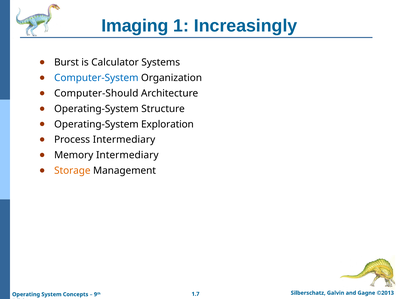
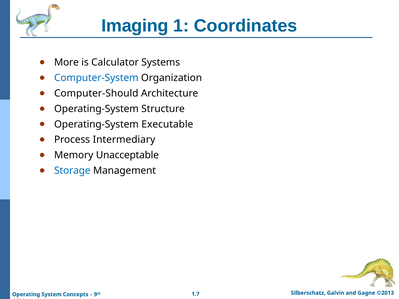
Increasingly: Increasingly -> Coordinates (246, 26)
Burst: Burst -> More (66, 62)
Exploration: Exploration -> Executable (167, 124)
Memory Intermediary: Intermediary -> Unacceptable (127, 155)
Storage colour: orange -> blue (72, 171)
